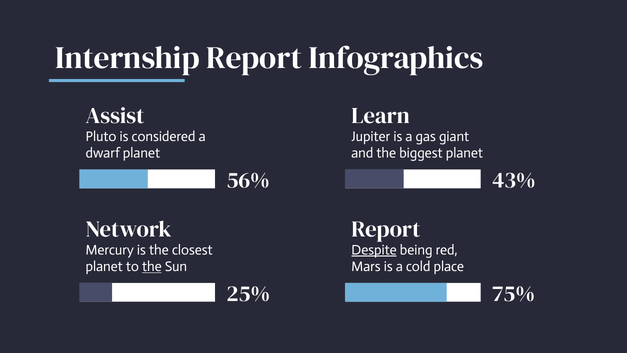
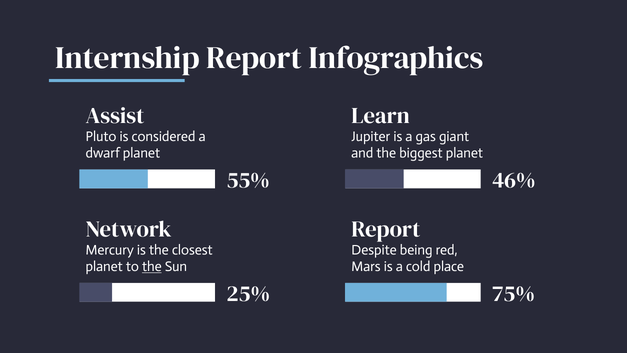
56%: 56% -> 55% (248, 180)
43%: 43% -> 46% (514, 180)
Despite underline: present -> none (374, 250)
